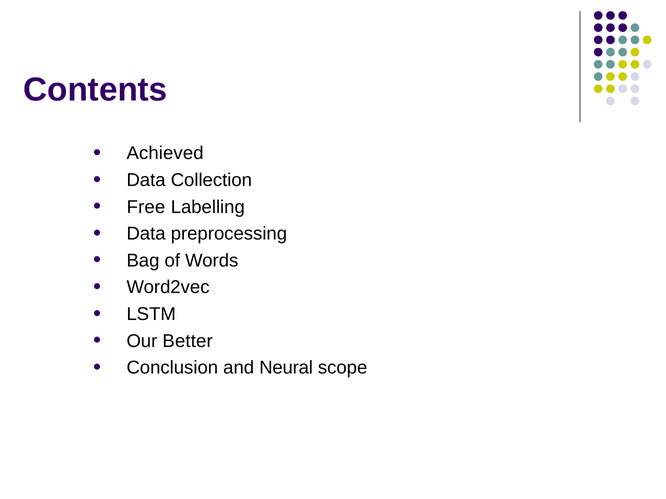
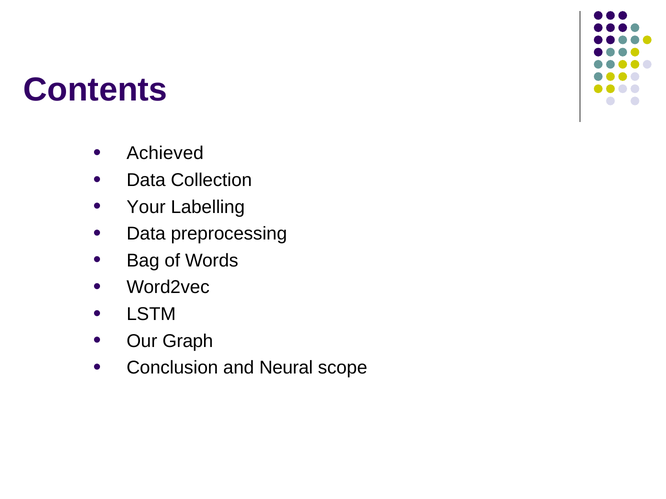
Free: Free -> Your (146, 207)
Better: Better -> Graph (188, 341)
